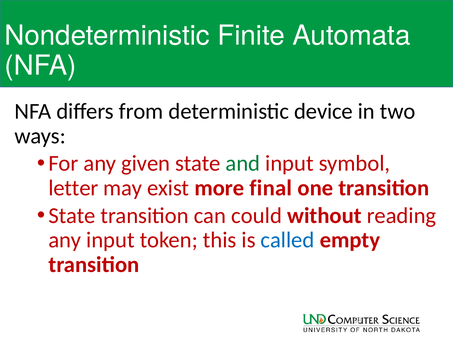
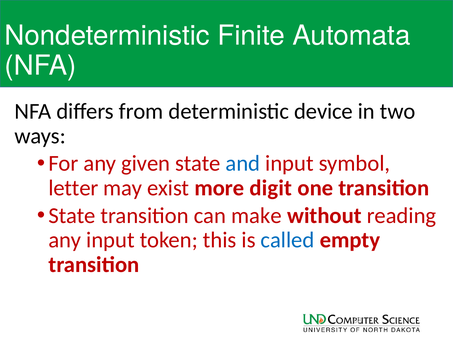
and colour: green -> blue (243, 163)
final: final -> digit (271, 188)
could: could -> make (256, 215)
